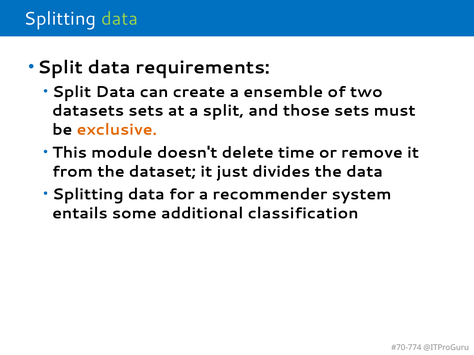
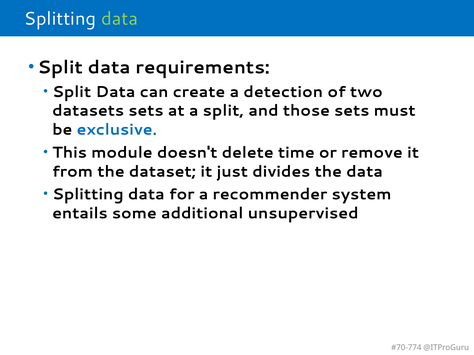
ensemble: ensemble -> detection (283, 92)
exclusive colour: orange -> blue (117, 130)
classification: classification -> unsupervised (303, 214)
